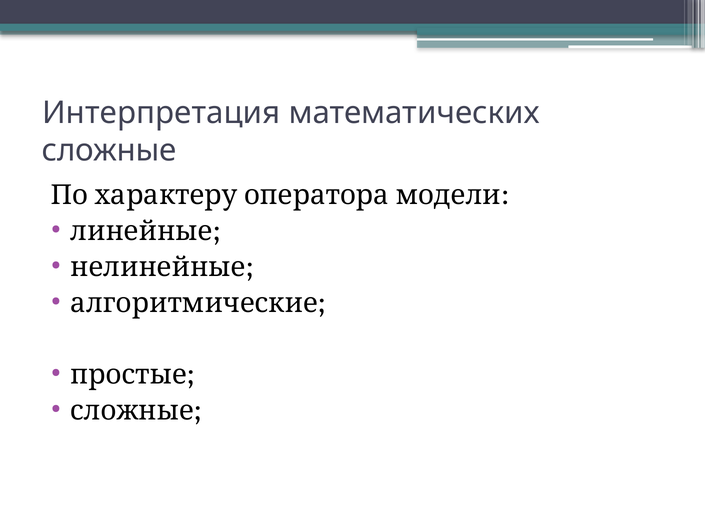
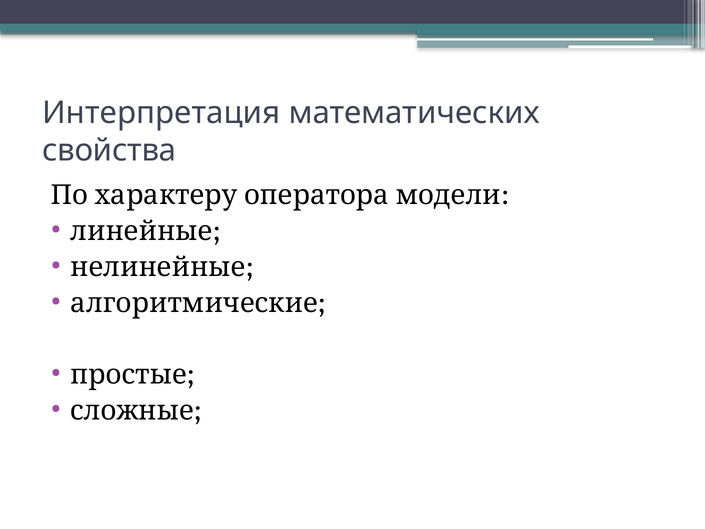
сложные: сложные -> свойства (109, 150)
